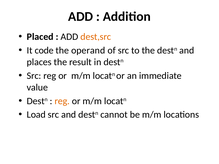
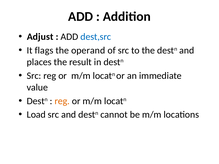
Placed: Placed -> Adjust (40, 37)
dest,src colour: orange -> blue (96, 37)
code: code -> flags (44, 50)
